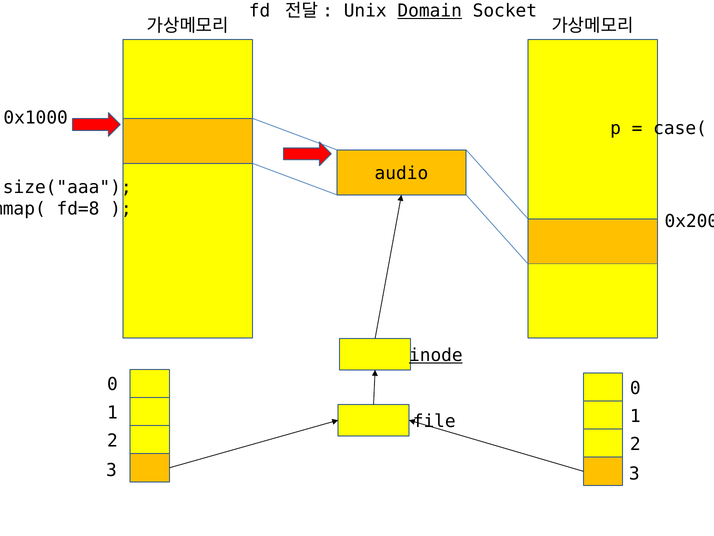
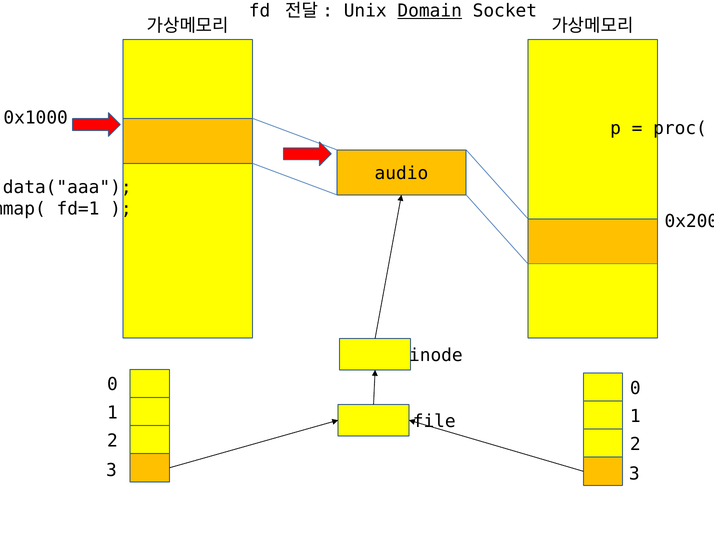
case(: case( -> proc( (680, 128)
size("aaa: size("aaa -> data("aaa (67, 187)
fd=8: fd=8 -> fd=1 (78, 209)
inode underline: present -> none (436, 355)
